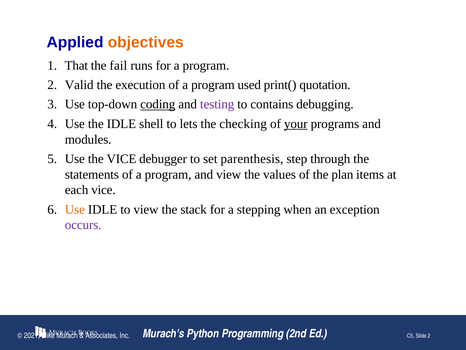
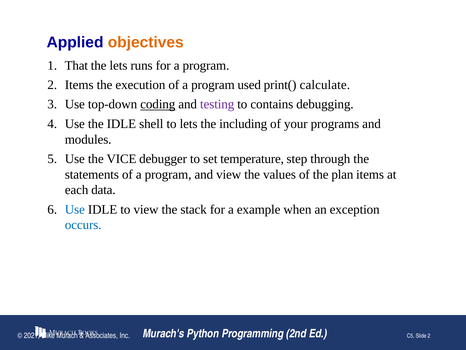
the fail: fail -> lets (118, 65)
2 Valid: Valid -> Items (79, 85)
quotation: quotation -> calculate (325, 85)
checking: checking -> including (243, 124)
your underline: present -> none (296, 124)
parenthesis: parenthesis -> temperature (252, 159)
each vice: vice -> data (103, 190)
Use colour: orange -> blue (75, 209)
stepping: stepping -> example (259, 209)
occurs colour: purple -> blue (83, 225)
